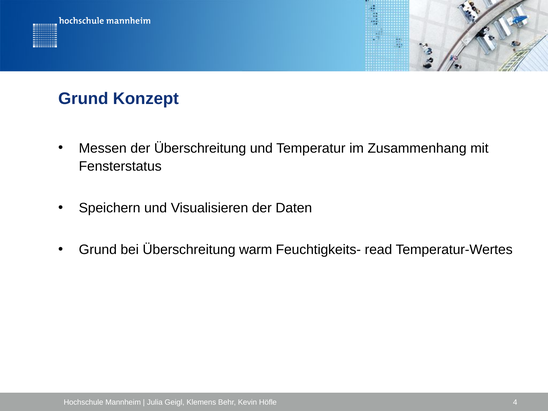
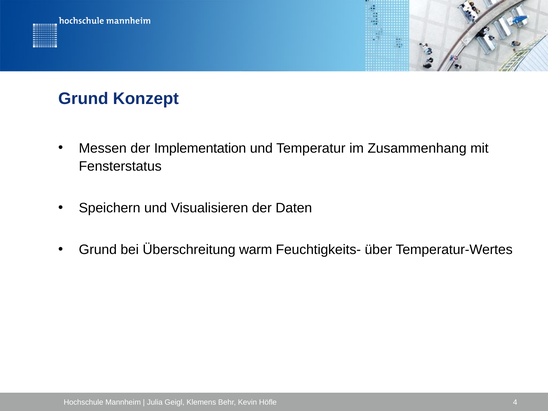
der Überschreitung: Überschreitung -> Implementation (200, 148)
read: read -> über (378, 250)
